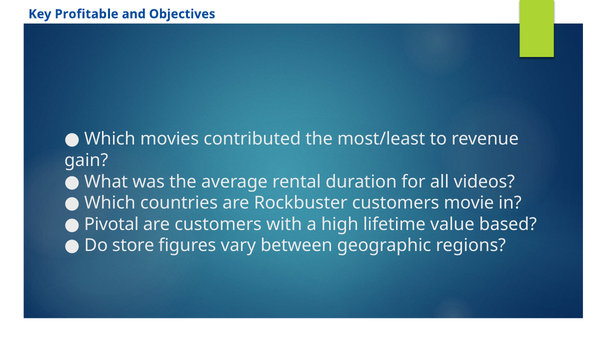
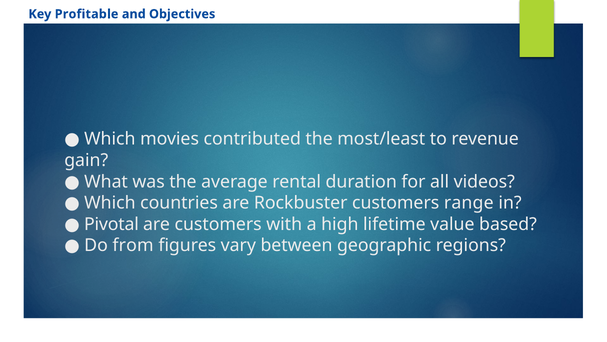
movie: movie -> range (469, 203)
store: store -> from (133, 245)
